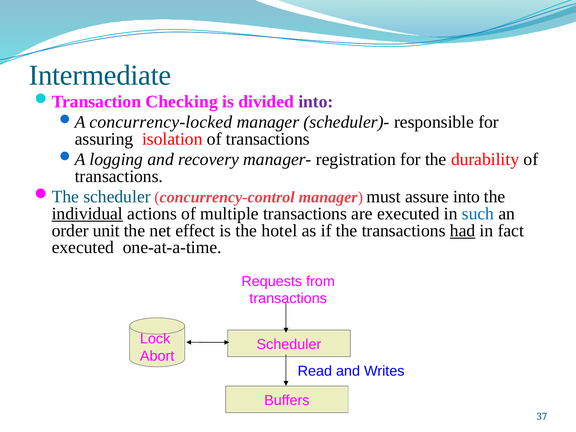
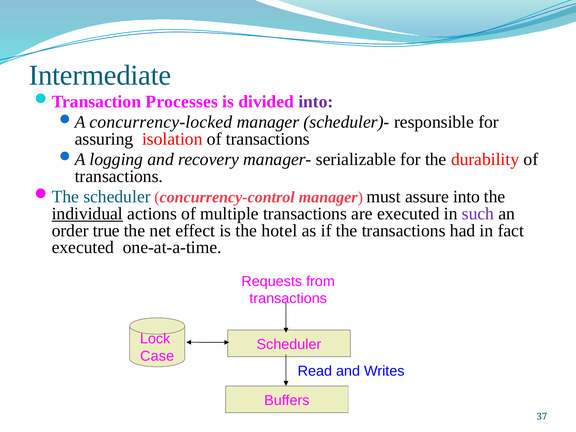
Checking: Checking -> Processes (182, 102)
registration: registration -> serializable (356, 159)
such colour: blue -> purple (478, 214)
unit: unit -> true (106, 231)
had underline: present -> none (463, 231)
Abort: Abort -> Case (157, 356)
